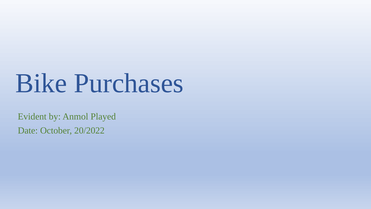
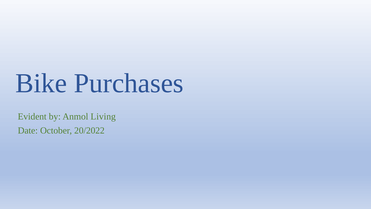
Played: Played -> Living (103, 116)
